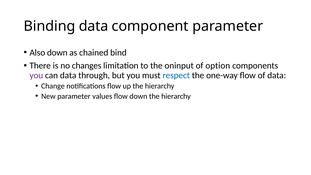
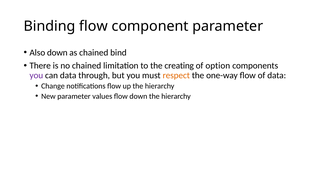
Binding data: data -> flow (93, 26)
no changes: changes -> chained (87, 66)
oninput: oninput -> creating (179, 66)
respect colour: blue -> orange (176, 75)
